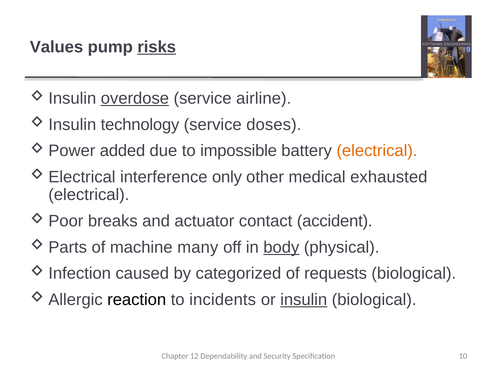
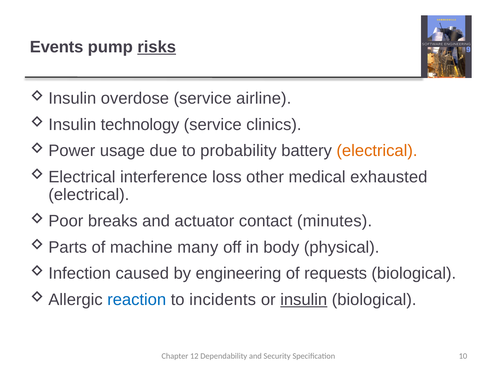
Values: Values -> Events (57, 47)
overdose underline: present -> none (135, 98)
doses: doses -> clinics (274, 124)
added: added -> usage (122, 151)
impossible: impossible -> probability (238, 151)
only: only -> loss (227, 177)
accident: accident -> minutes (335, 221)
body underline: present -> none (281, 247)
categorized: categorized -> engineering (238, 273)
reaction colour: black -> blue (137, 299)
